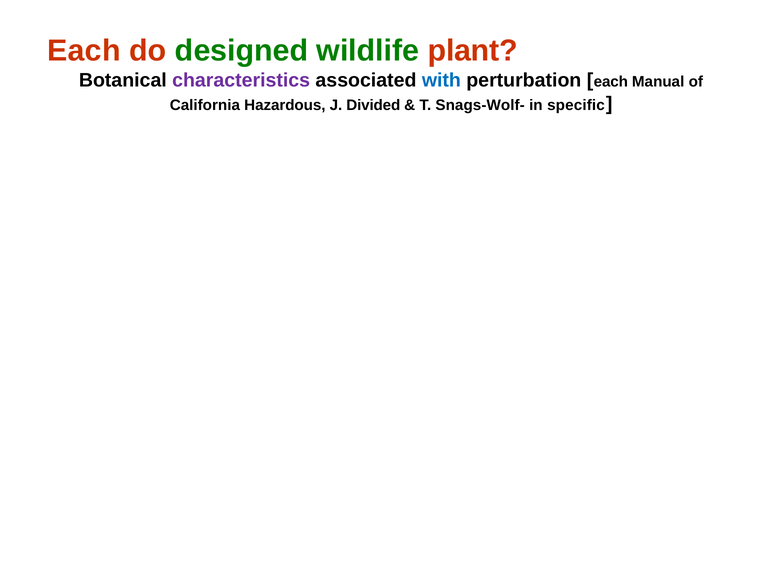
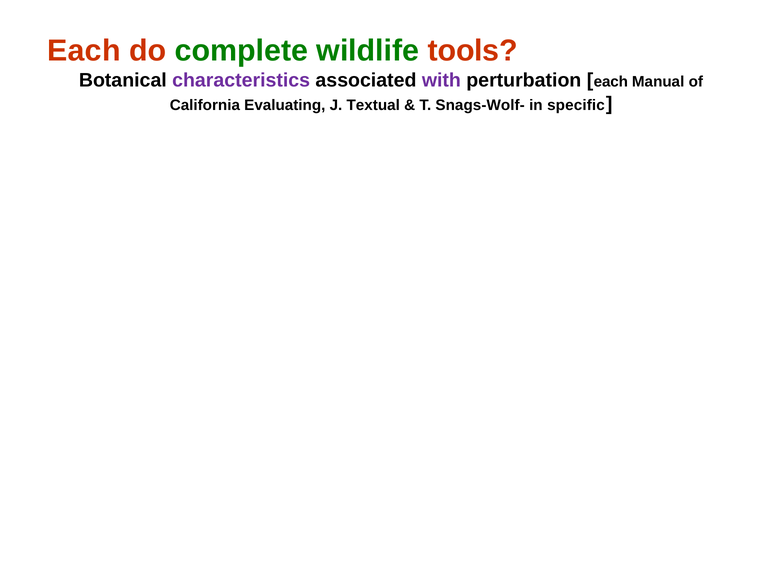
designed: designed -> complete (242, 51)
plant: plant -> tools (473, 51)
with colour: blue -> purple (441, 80)
Hazardous: Hazardous -> Evaluating (285, 105)
Divided: Divided -> Textual (373, 105)
